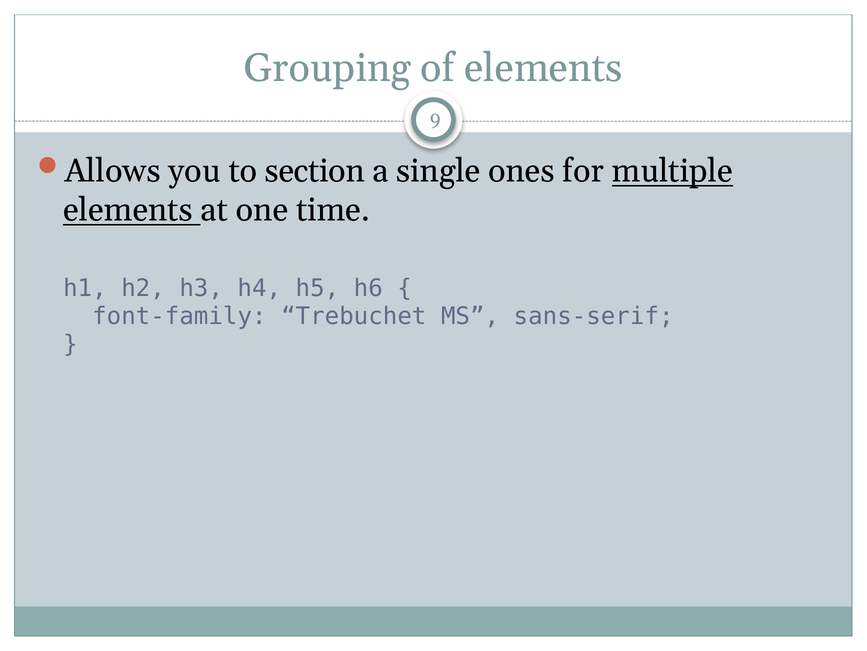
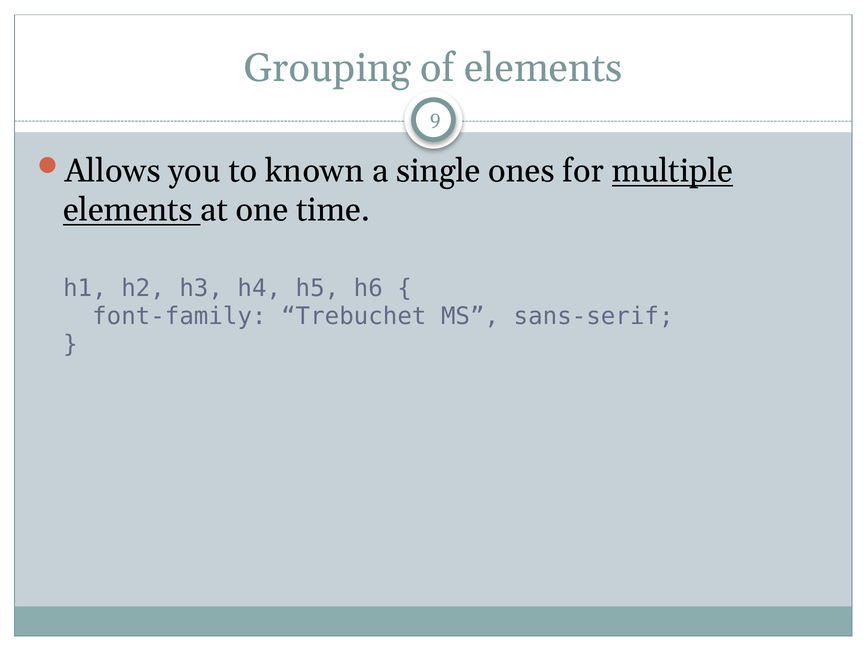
section: section -> known (315, 171)
